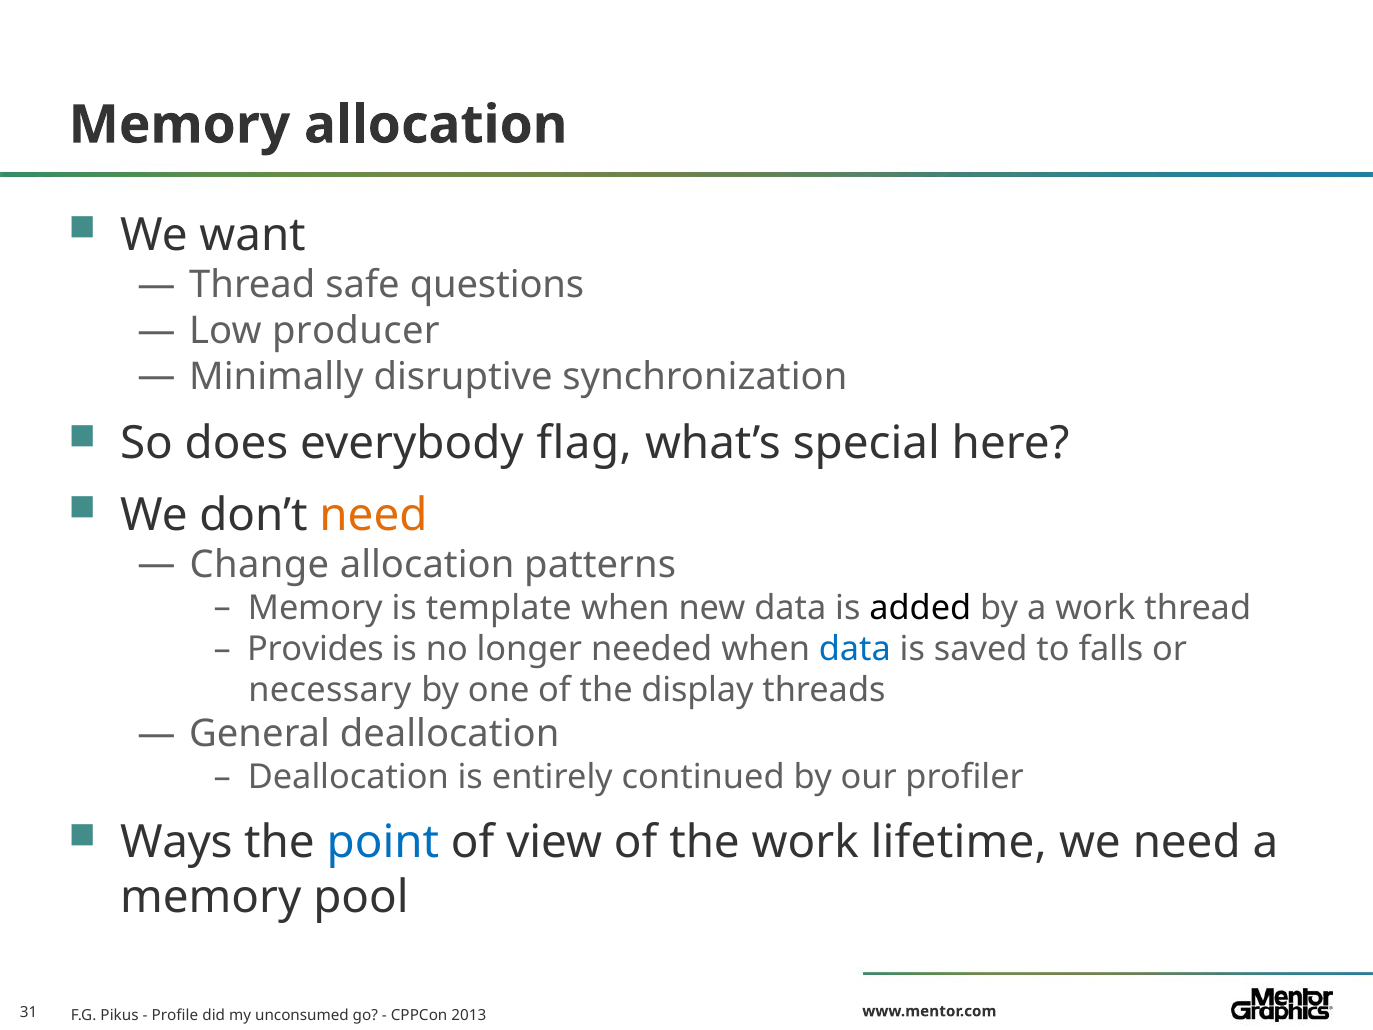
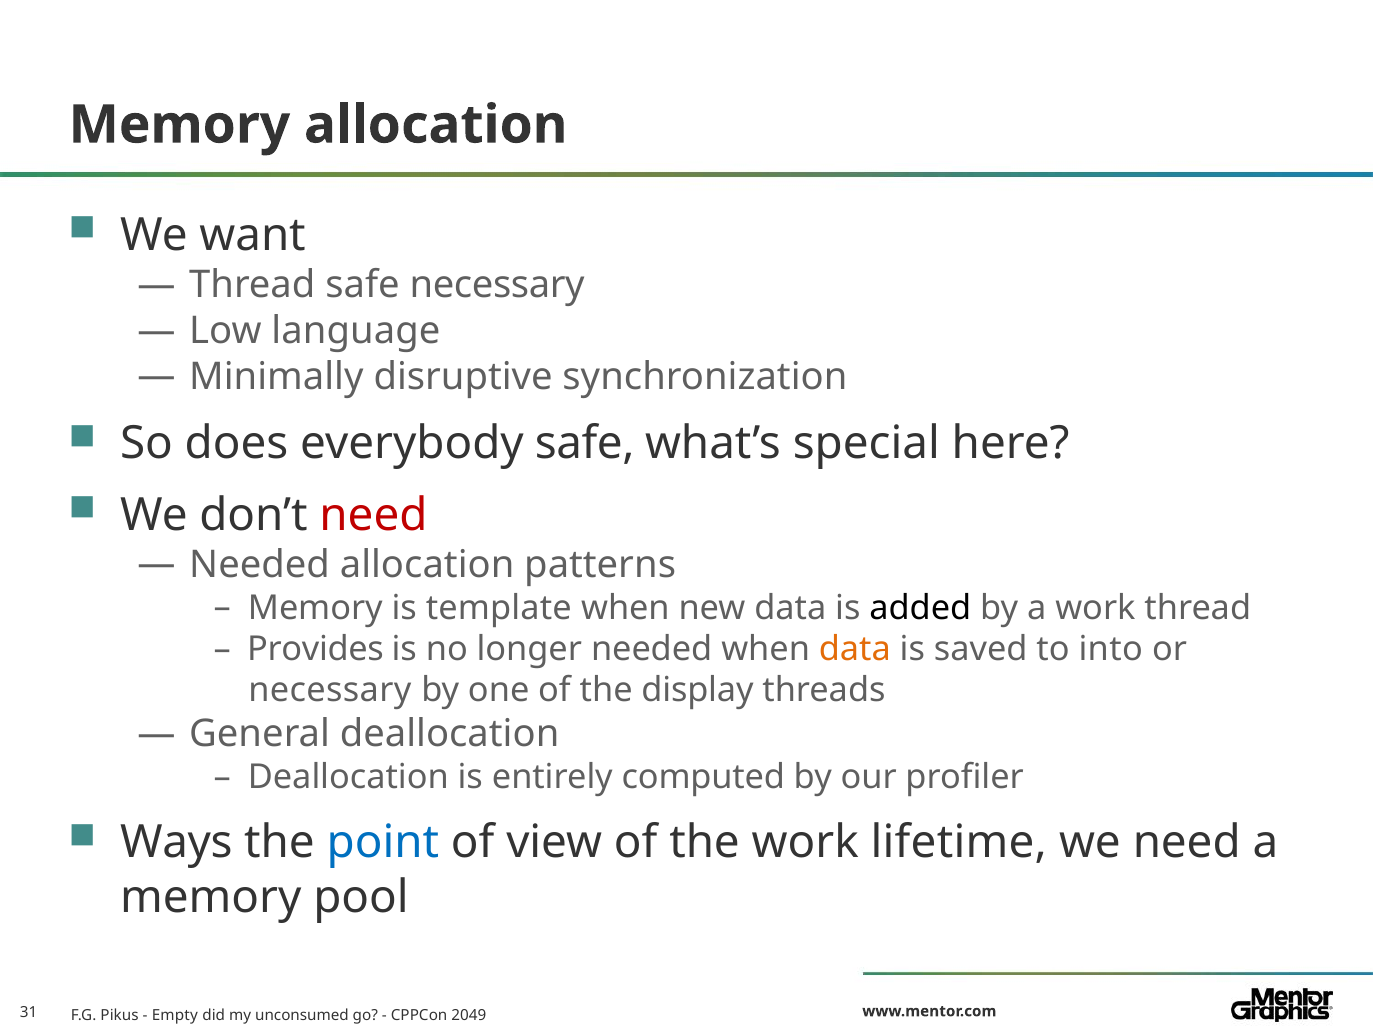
safe questions: questions -> necessary (497, 285)
producer: producer -> language (356, 331)
everybody flag: flag -> safe (585, 444)
need colour: orange -> red (373, 515)
Change: Change -> Needed (260, 565)
data colour: blue -> orange (855, 649)
falls: falls -> into (1111, 649)
continued: continued -> computed (703, 777)
Profile: Profile -> Empty (175, 1015)
2013: 2013 -> 2049 (469, 1015)
